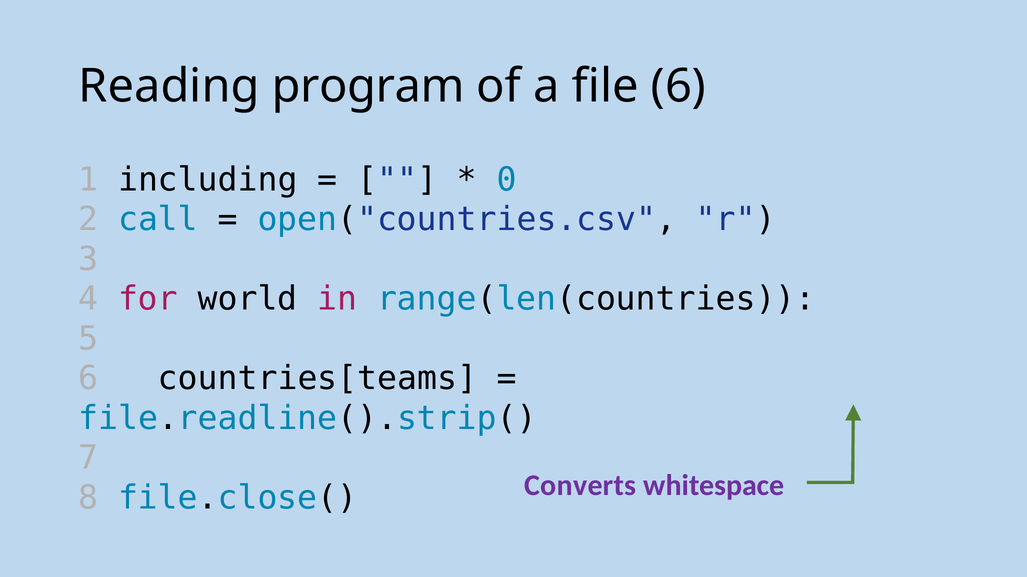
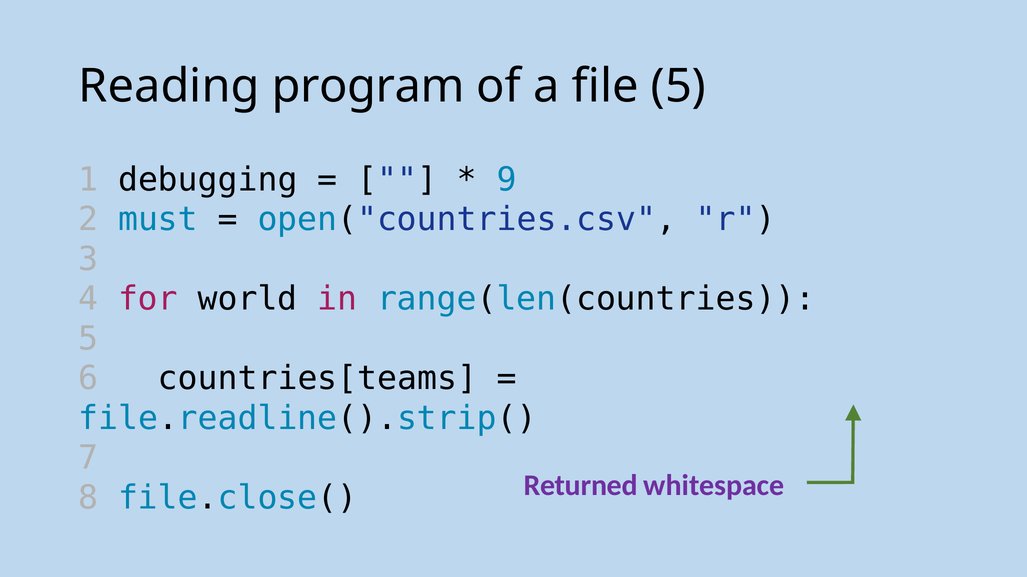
file 6: 6 -> 5 (679, 86)
including: including -> debugging (208, 180)
0: 0 -> 9 (507, 180)
call: call -> must (158, 220)
Converts: Converts -> Returned (581, 486)
